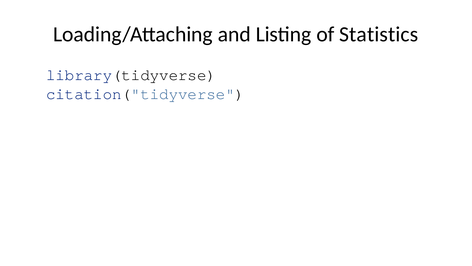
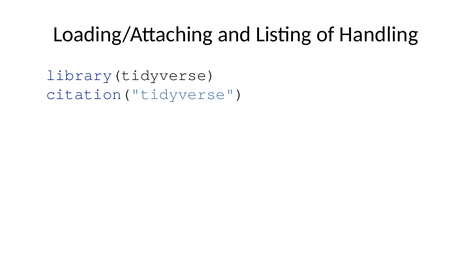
Statistics: Statistics -> Handling (379, 34)
